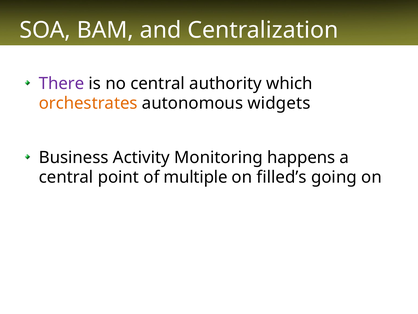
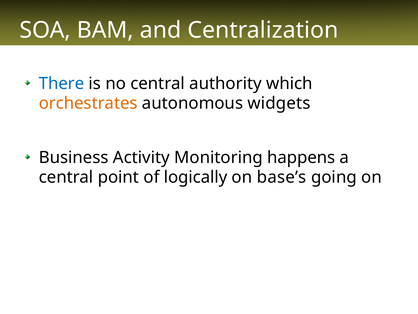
There colour: purple -> blue (61, 83)
multiple: multiple -> logically (196, 177)
filled’s: filled’s -> base’s (282, 177)
